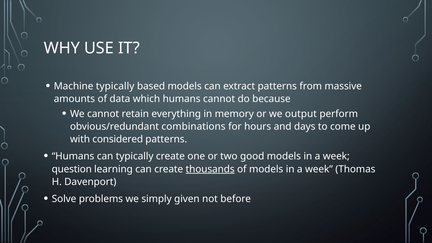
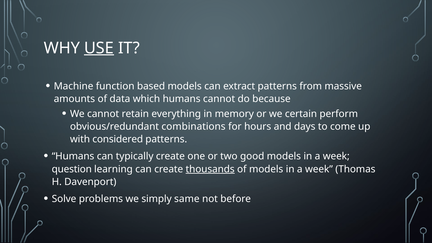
USE underline: none -> present (99, 48)
Machine typically: typically -> function (115, 86)
output: output -> certain (301, 114)
given: given -> same (187, 199)
